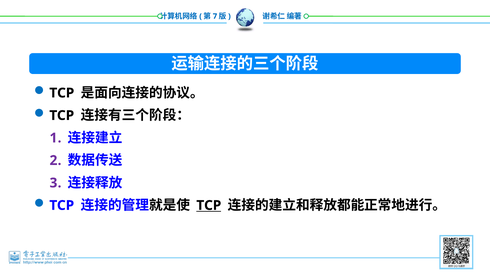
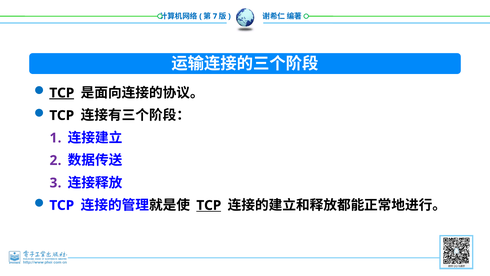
TCP underline: none -> present (62, 93)
